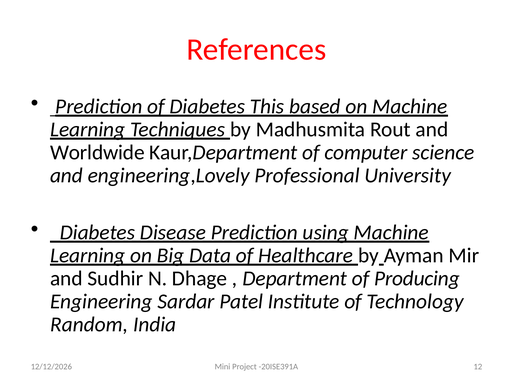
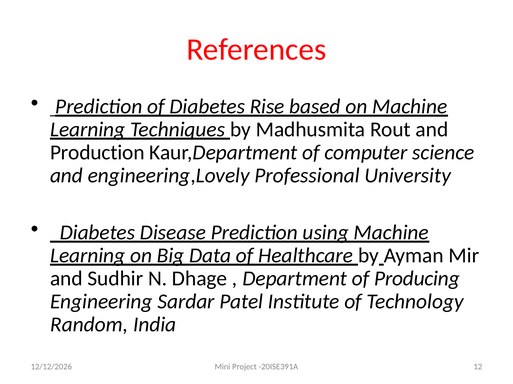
This: This -> Rise (267, 107)
Worldwide: Worldwide -> Production (97, 153)
